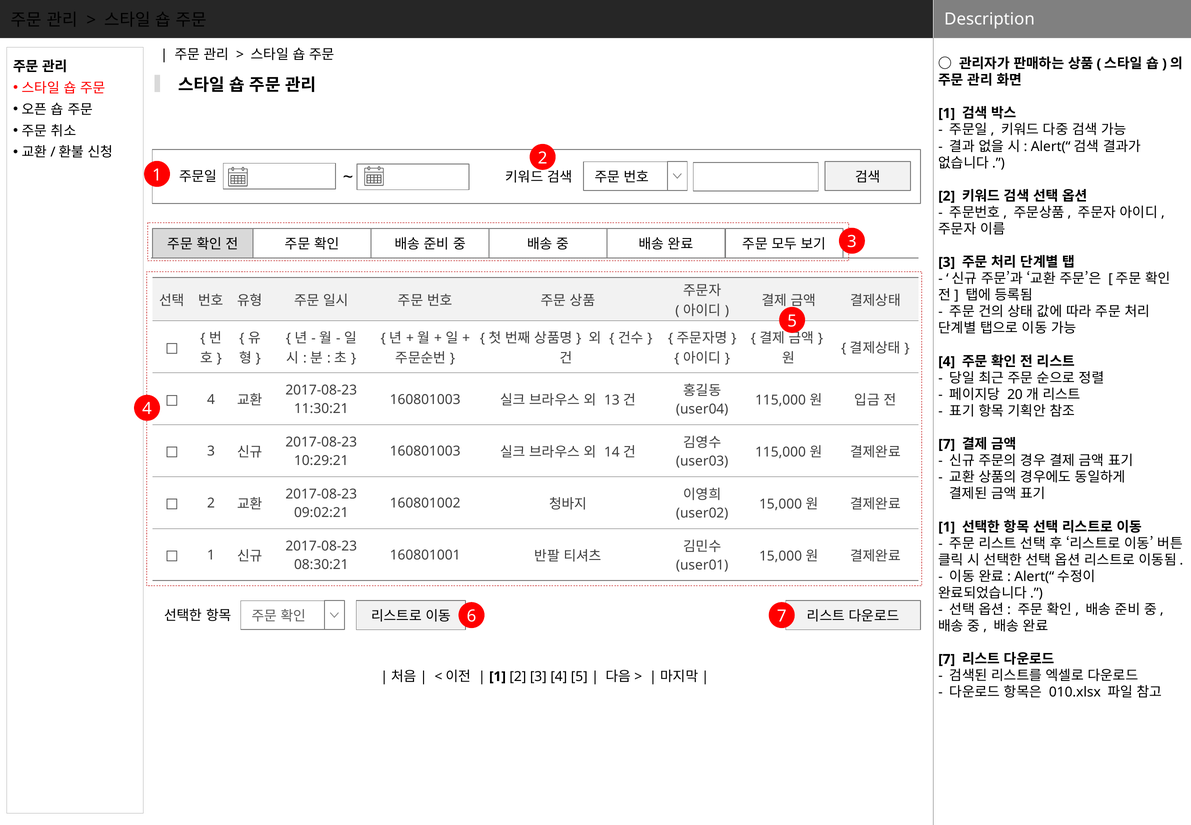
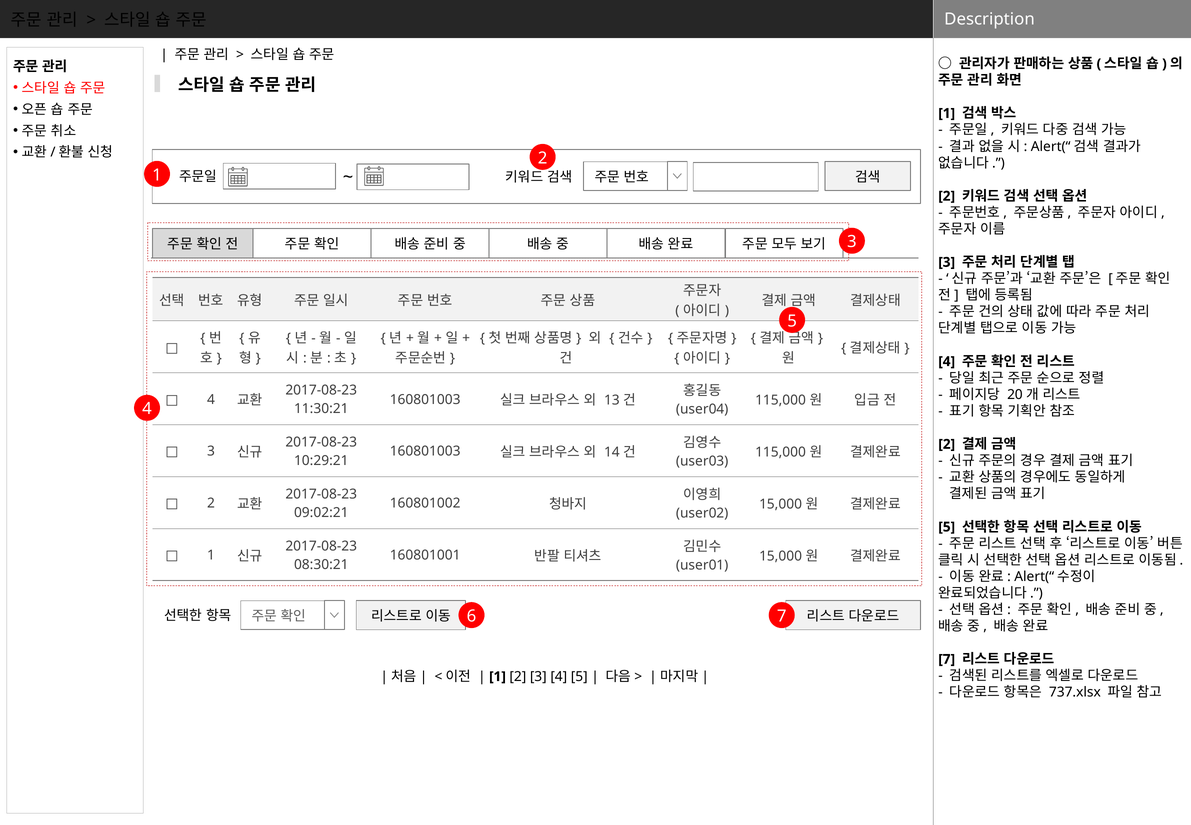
7: 7 -> 2 (947, 444)
1: 1 -> 5 (947, 527)
010.xlsx: 010.xlsx -> 737.xlsx (1075, 692)
